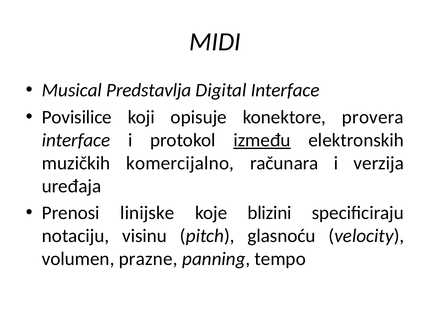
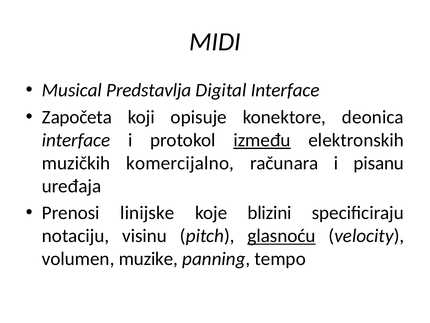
Povisilice: Povisilice -> Započeta (77, 117)
provera: provera -> deonica (373, 117)
verzija: verzija -> pisanu (379, 163)
glasnoću underline: none -> present (282, 235)
prazne: prazne -> muzike (148, 258)
